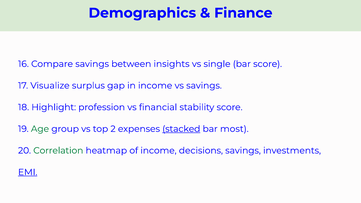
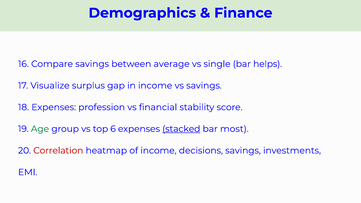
insights: insights -> average (172, 64)
bar score: score -> helps (268, 64)
18 Highlight: Highlight -> Expenses (54, 107)
2: 2 -> 6 (113, 129)
Correlation colour: green -> red (58, 151)
EMI underline: present -> none (28, 172)
